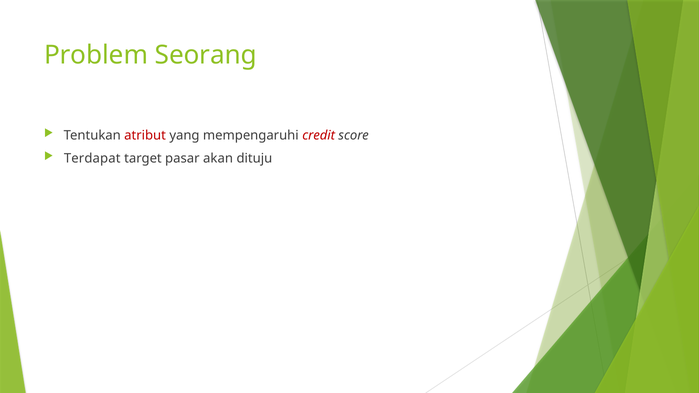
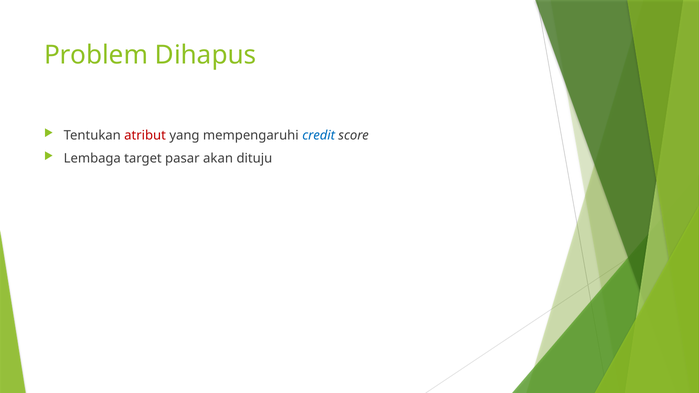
Seorang: Seorang -> Dihapus (206, 55)
credit colour: red -> blue (319, 135)
Terdapat: Terdapat -> Lembaga (92, 158)
